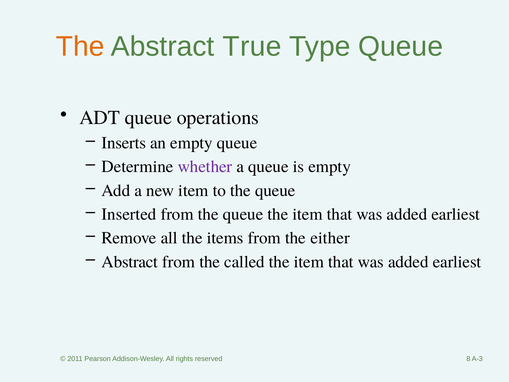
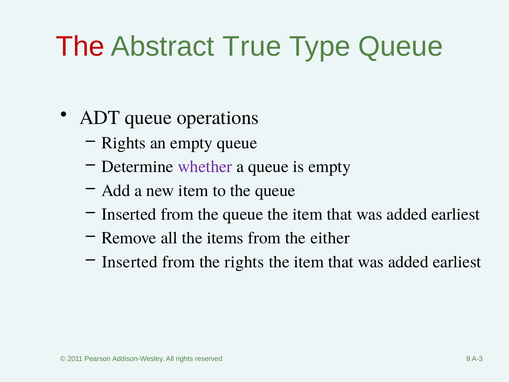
The colour: orange -> red (80, 46)
Inserts: Inserts -> Rights (124, 143)
Abstract: Abstract -> Inserted (130, 262)
the called: called -> rights (244, 262)
